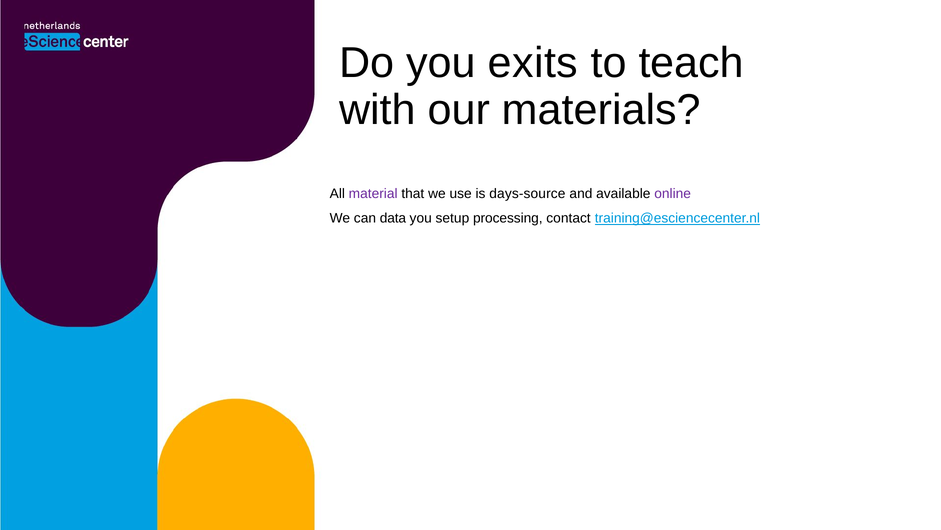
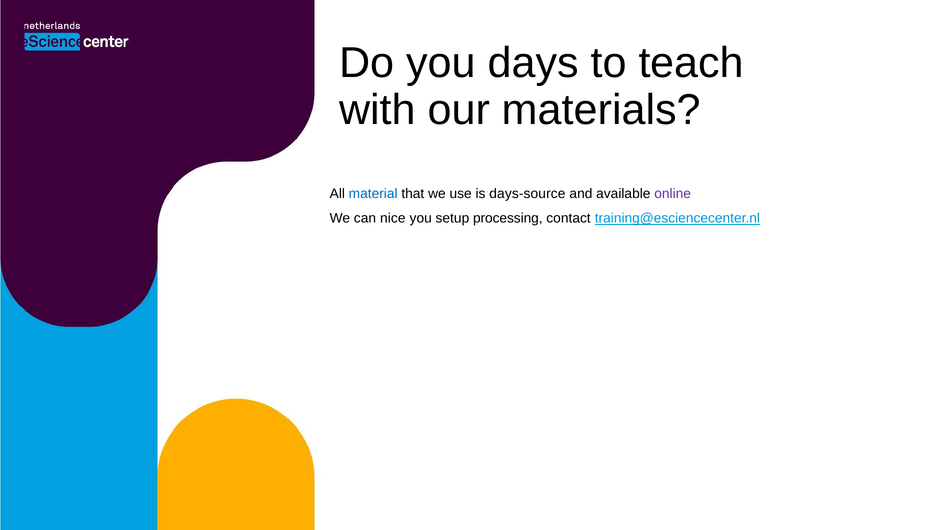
exits: exits -> days (533, 63)
material colour: purple -> blue (373, 193)
data: data -> nice (393, 218)
